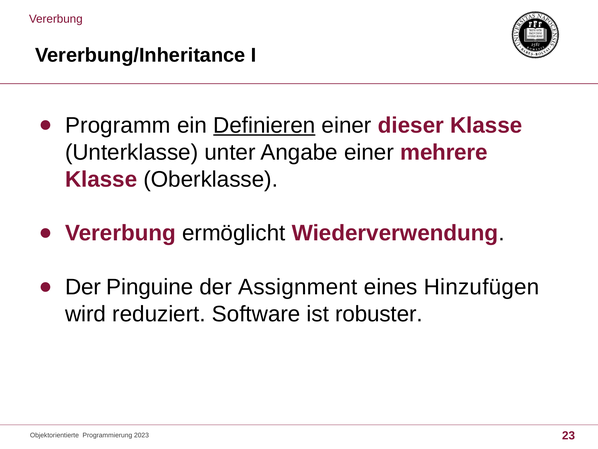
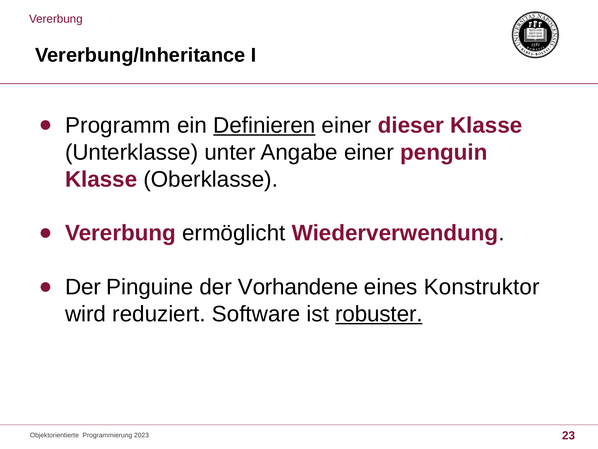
mehrere: mehrere -> penguin (444, 152)
Assignment: Assignment -> Vorhandene (298, 287)
Hinzufügen: Hinzufügen -> Konstruktor (482, 287)
robuster underline: none -> present (379, 314)
